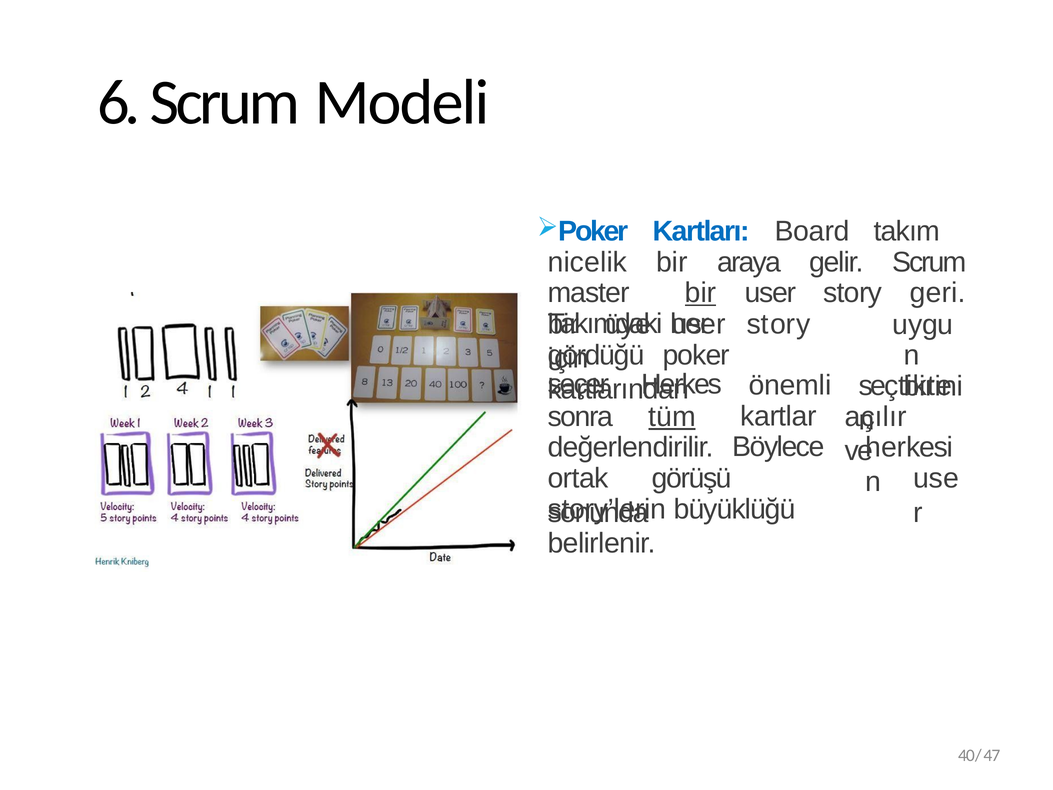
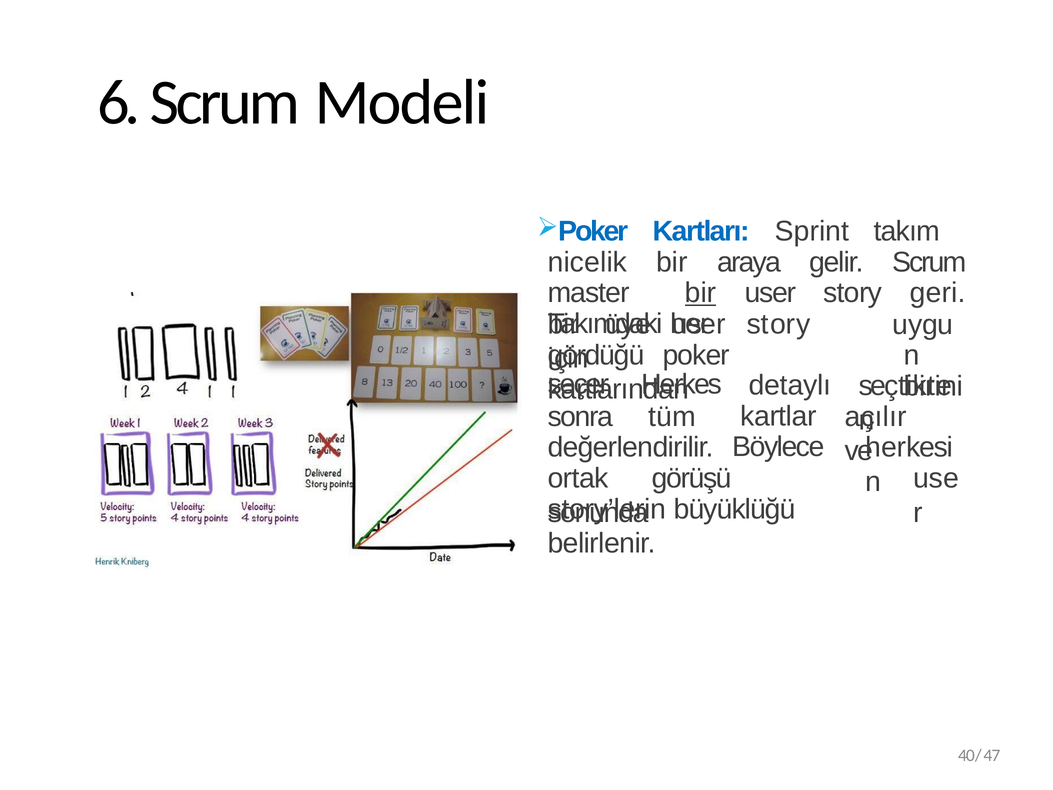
Board: Board -> Sprint (812, 231)
önemli: önemli -> detaylı (790, 385)
tüm underline: present -> none (672, 417)
